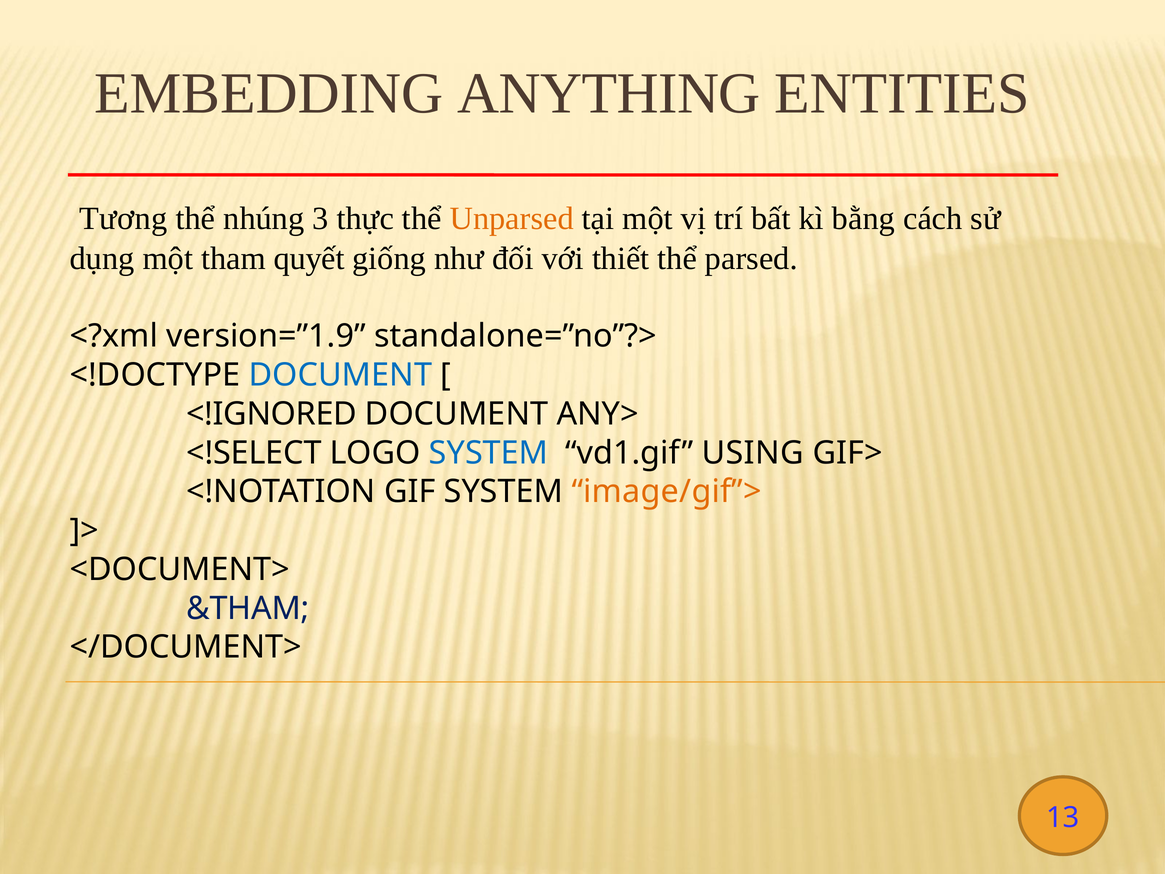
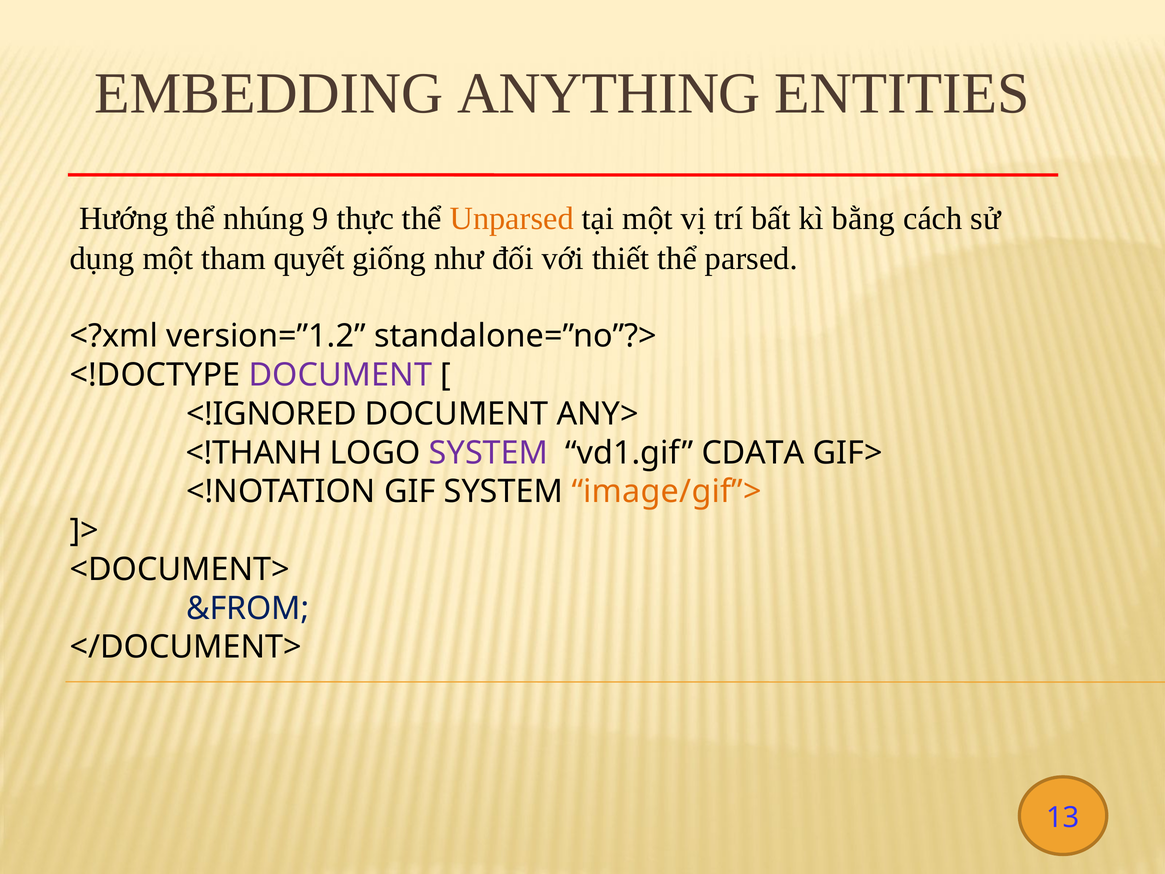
Tương: Tương -> Hướng (124, 218)
3: 3 -> 9 (321, 218)
version=”1.9: version=”1.9 -> version=”1.2 (266, 336)
DOCUMENT colour: blue -> purple (340, 375)
<!SELECT: <!SELECT -> <!THANH (254, 453)
SYSTEM colour: blue -> purple (489, 453)
USING: USING -> CDATA (753, 453)
&THAM: &THAM -> &FROM (248, 608)
